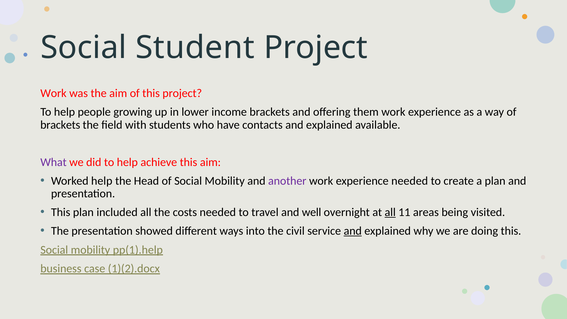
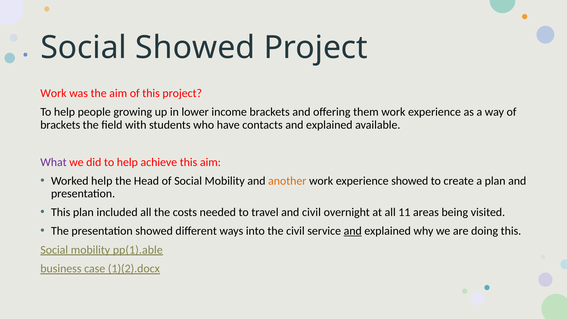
Social Student: Student -> Showed (195, 48)
another colour: purple -> orange (287, 181)
experience needed: needed -> showed (410, 181)
and well: well -> civil (311, 212)
all underline: present -> none (390, 212)
pp(1).help: pp(1).help -> pp(1).able (138, 250)
